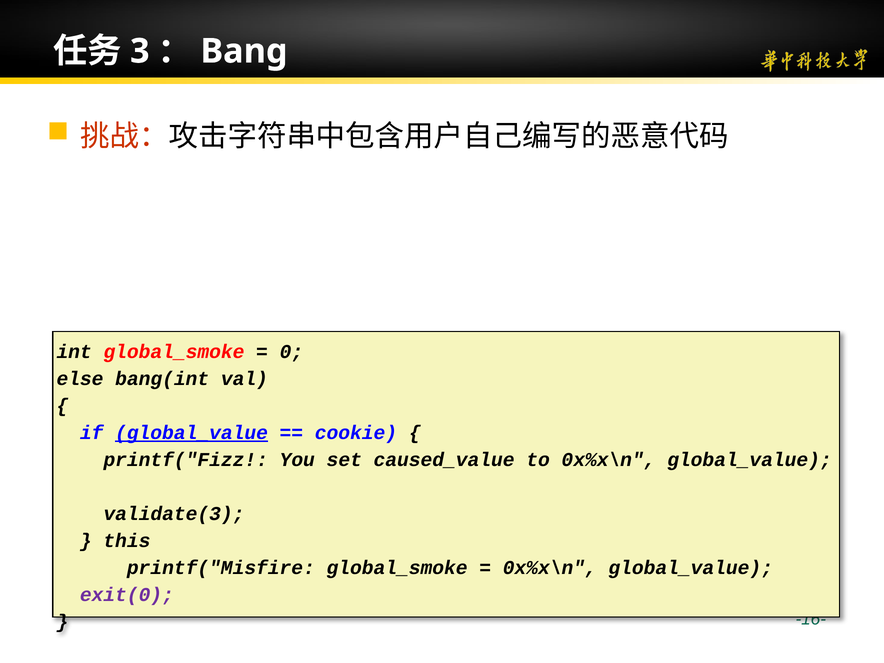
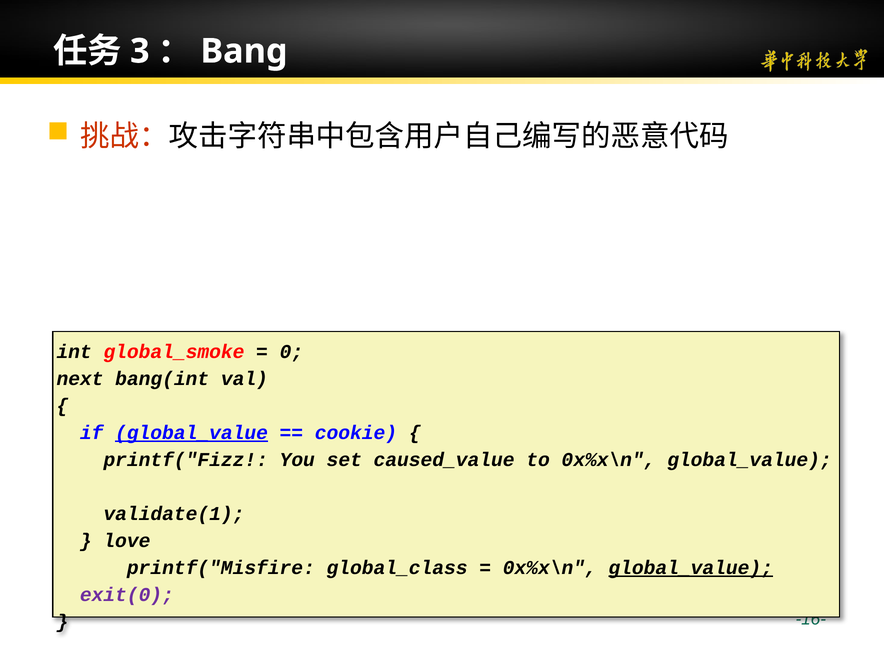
else: else -> next (80, 379)
validate(3: validate(3 -> validate(1 (174, 514)
this: this -> love (127, 541)
printf("Misfire global_smoke: global_smoke -> global_class (397, 568)
global_value underline: none -> present (691, 568)
